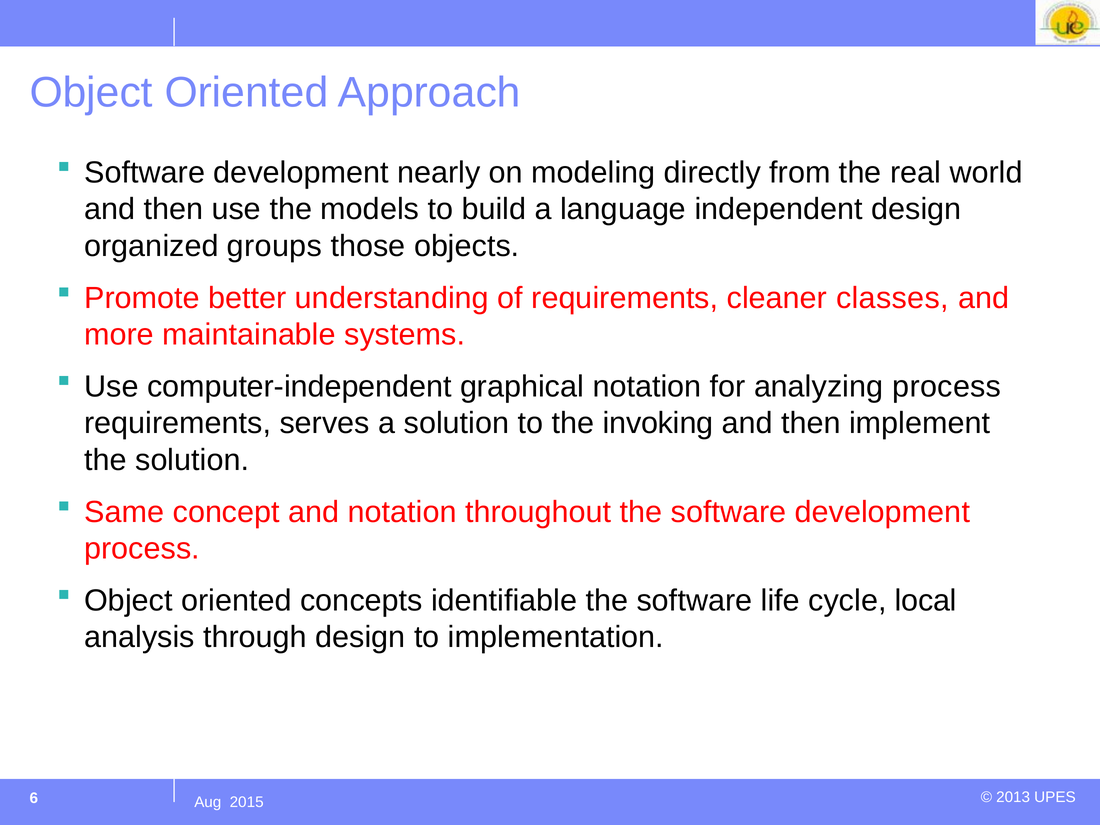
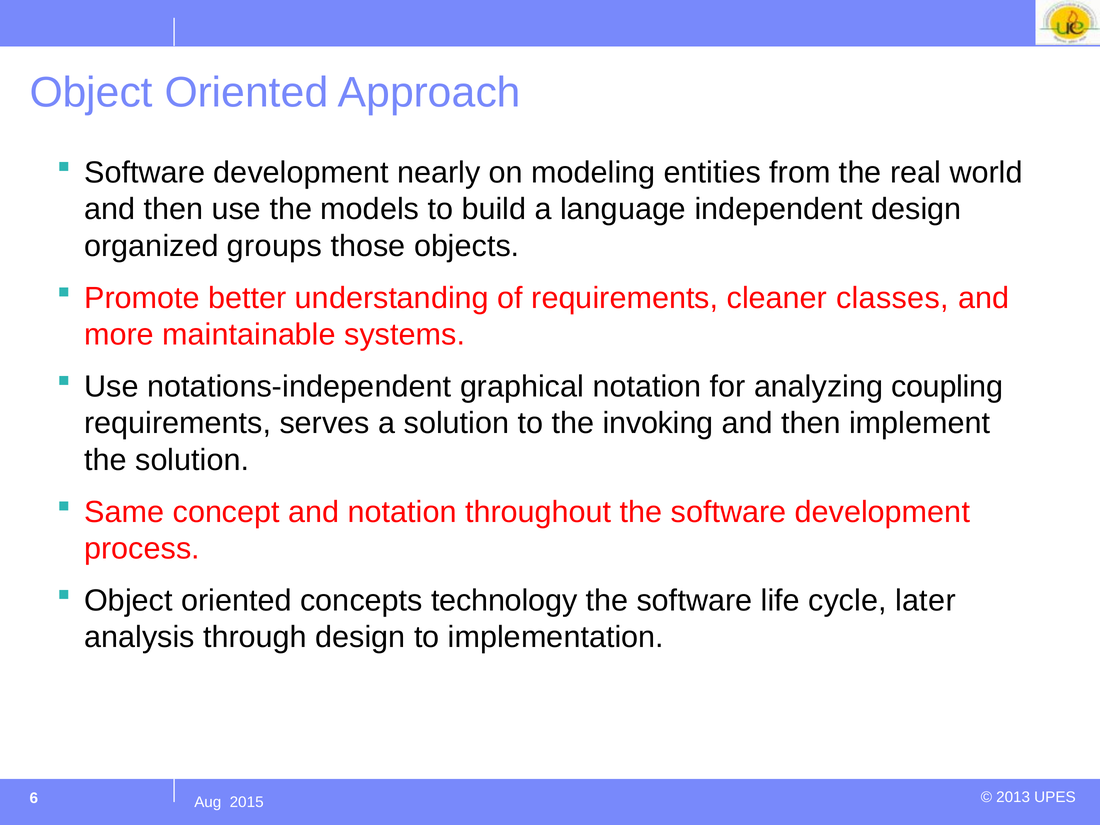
directly: directly -> entities (712, 173)
computer-independent: computer-independent -> notations-independent (299, 387)
analyzing process: process -> coupling (947, 387)
identifiable: identifiable -> technology (504, 601)
local: local -> later (925, 601)
